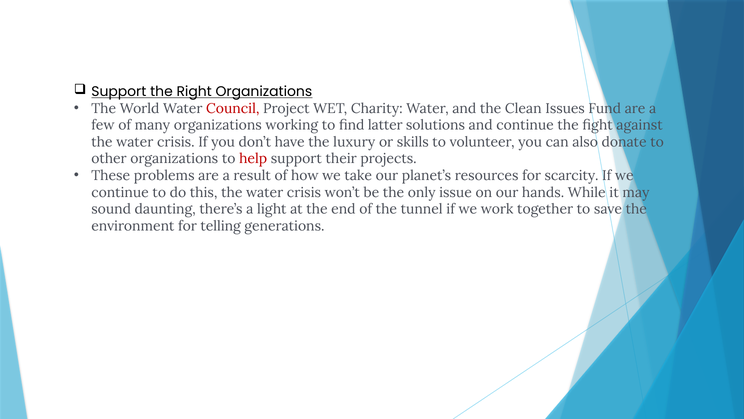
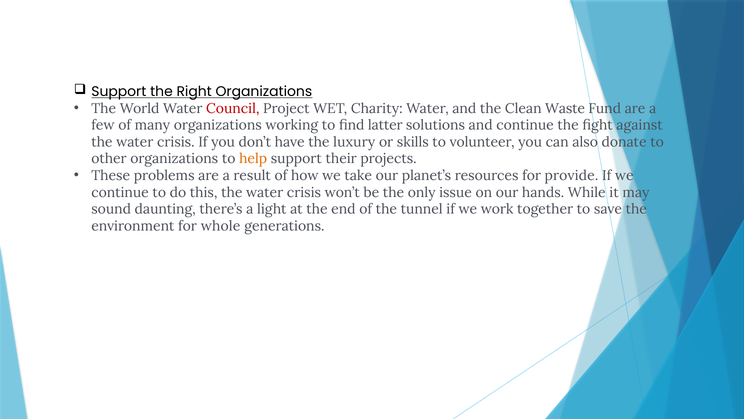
Issues: Issues -> Waste (565, 108)
help colour: red -> orange (253, 159)
scarcity: scarcity -> provide (571, 175)
telling: telling -> whole (221, 226)
